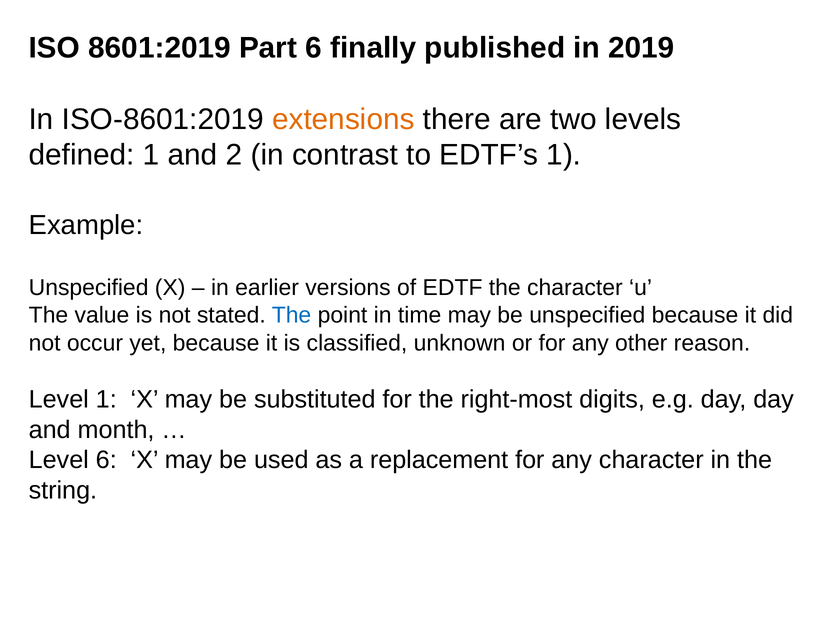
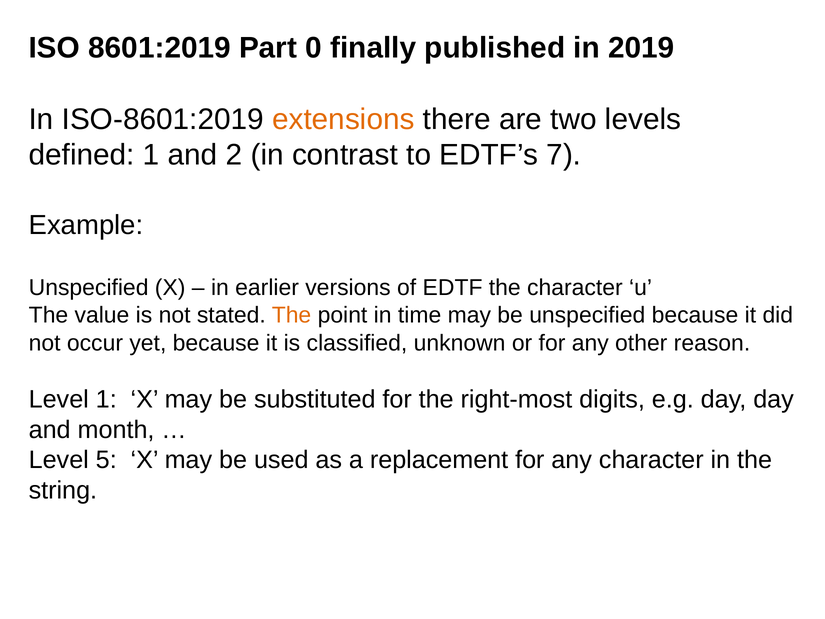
Part 6: 6 -> 0 (314, 48)
EDTF’s 1: 1 -> 7 (564, 155)
The colour: blue -> orange (292, 315)
Level 6: 6 -> 5 (106, 460)
